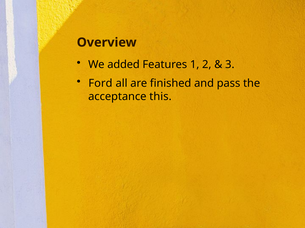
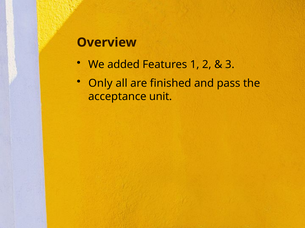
Ford: Ford -> Only (100, 84)
this: this -> unit (161, 97)
